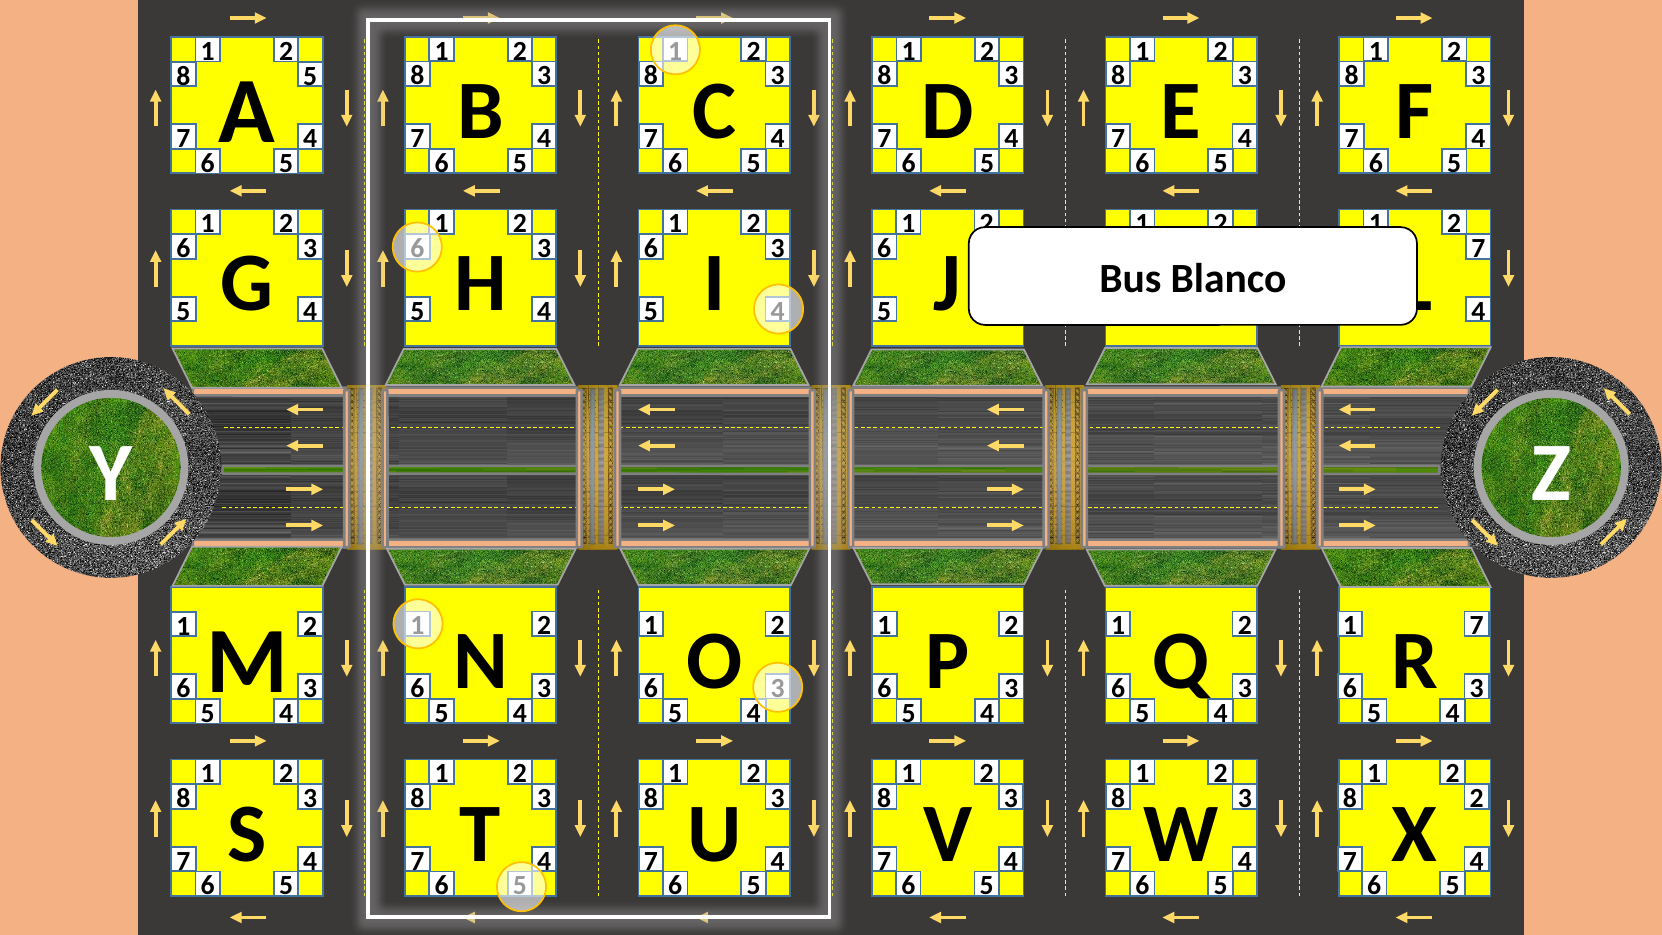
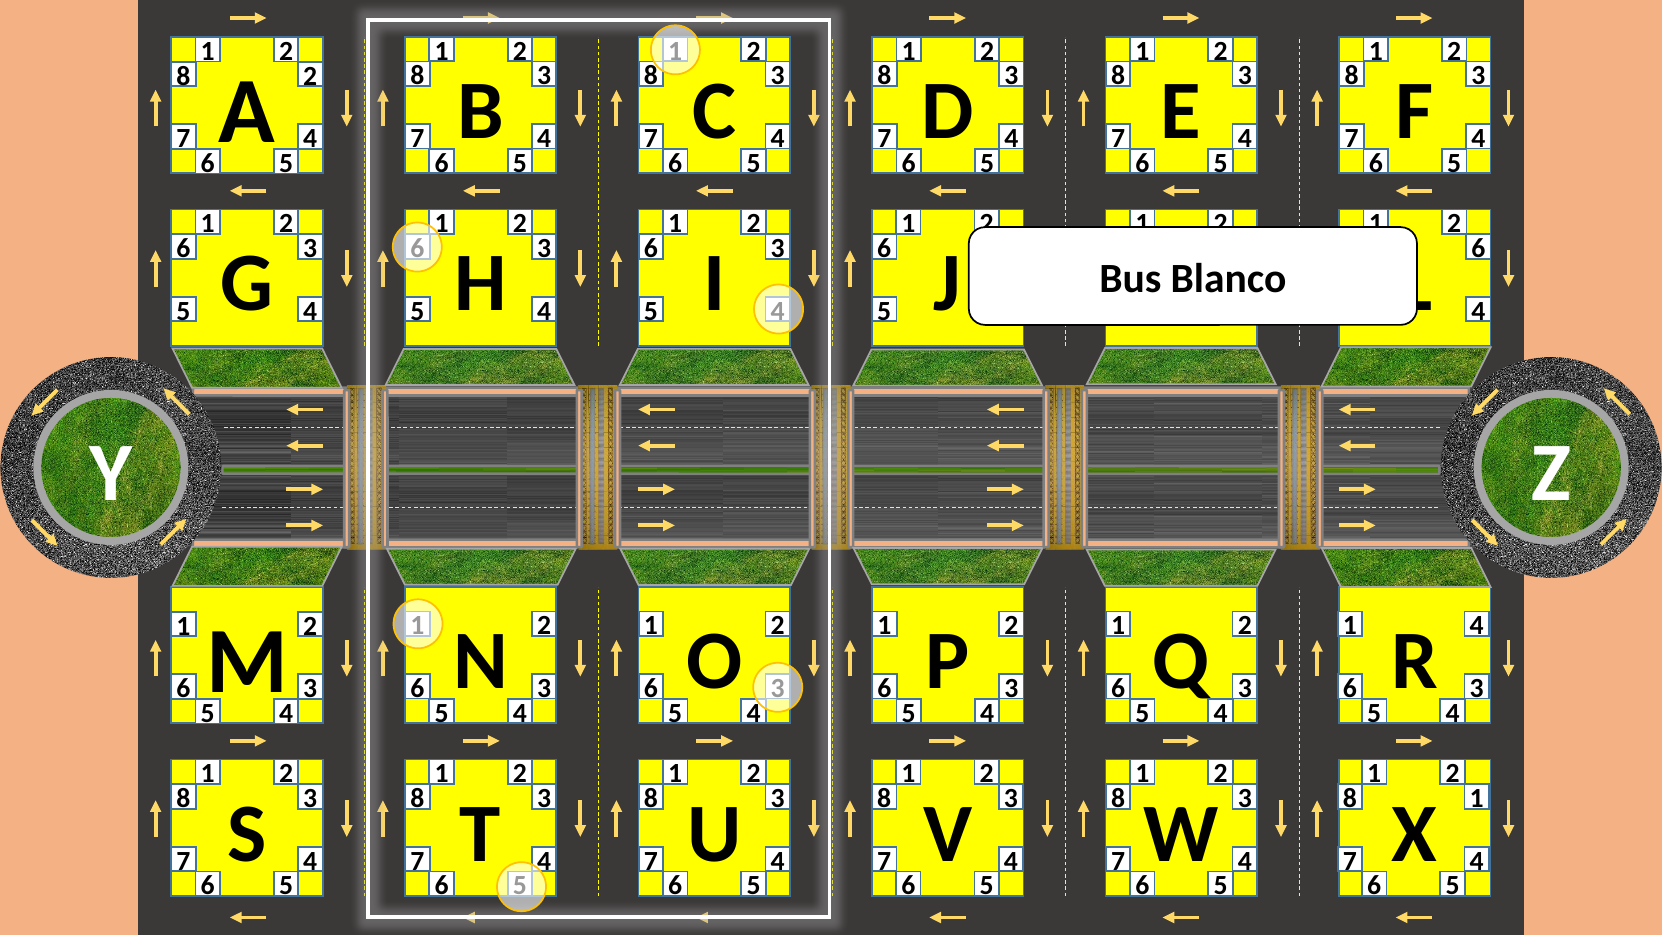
8 5: 5 -> 2 (310, 76)
7: 7 -> 6 (1478, 248)
1 7: 7 -> 4 (1477, 626)
8 2: 2 -> 1 (1477, 798)
